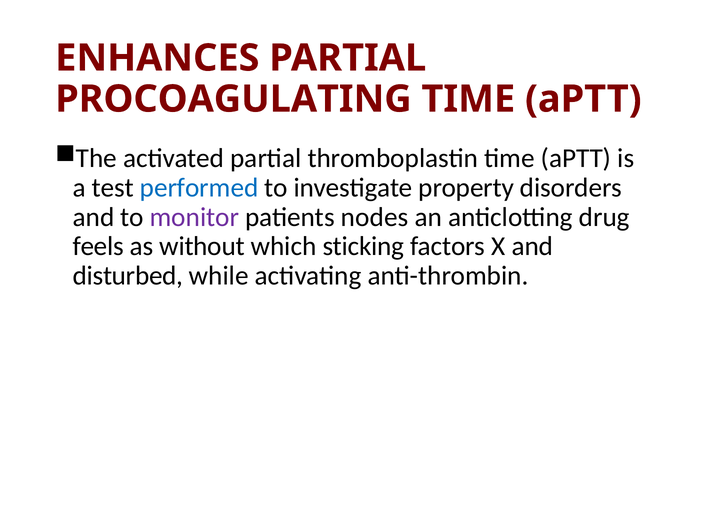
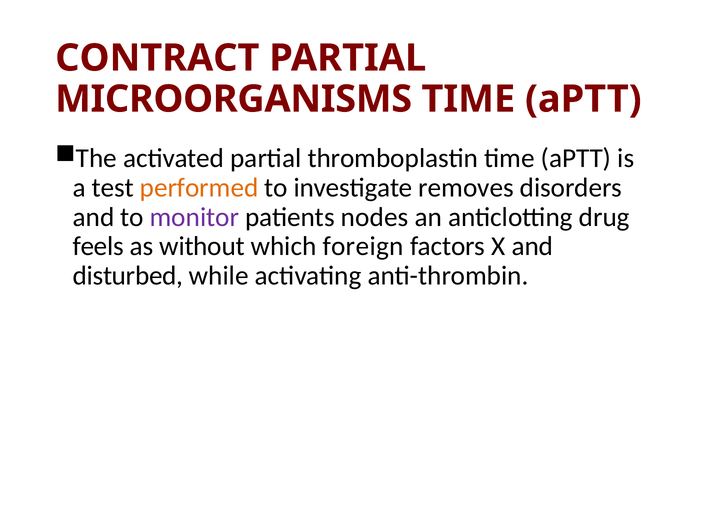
ENHANCES: ENHANCES -> CONTRACT (157, 58)
PROCOAGULATING: PROCOAGULATING -> MICROORGANISMS (234, 99)
performed colour: blue -> orange (199, 187)
property: property -> removes (466, 187)
sticking: sticking -> foreign (363, 246)
